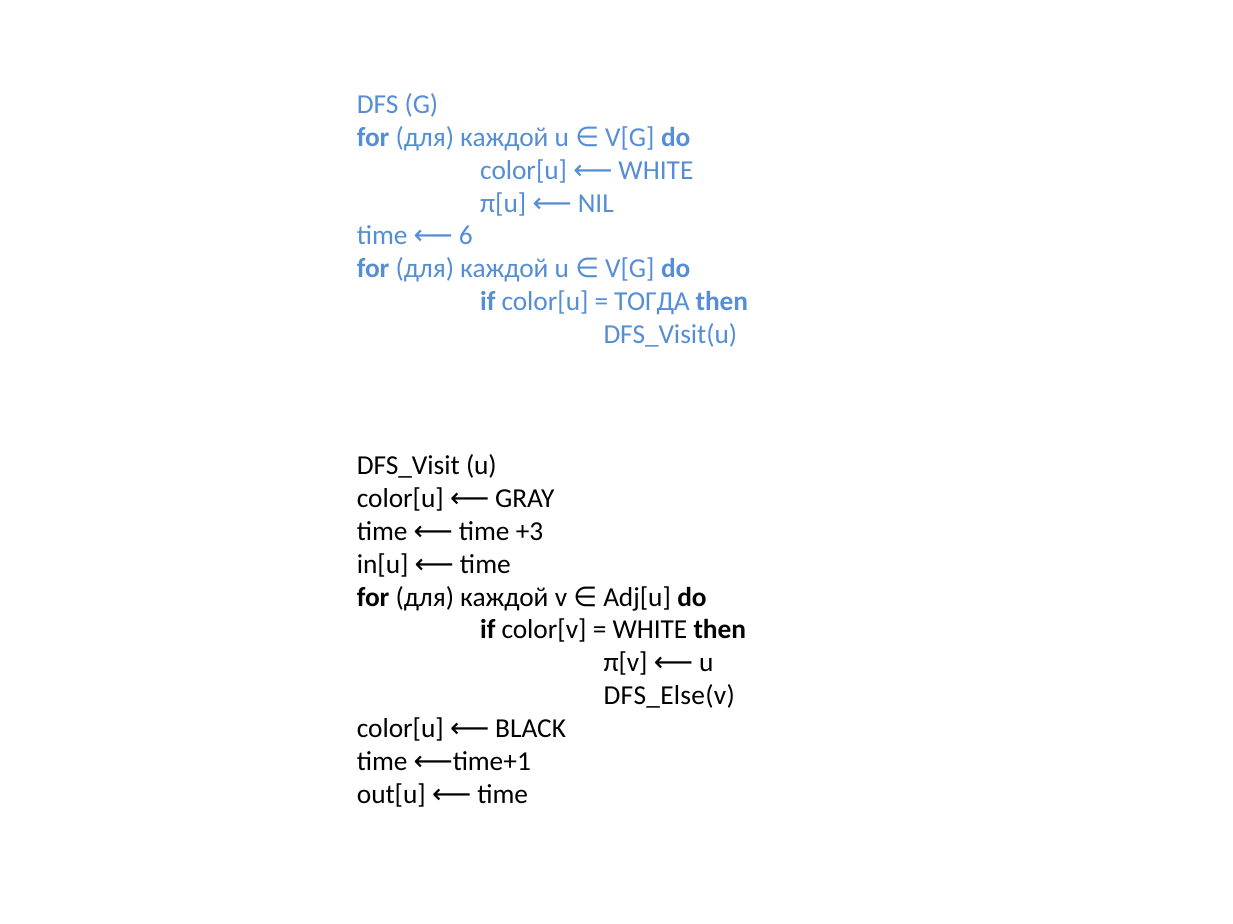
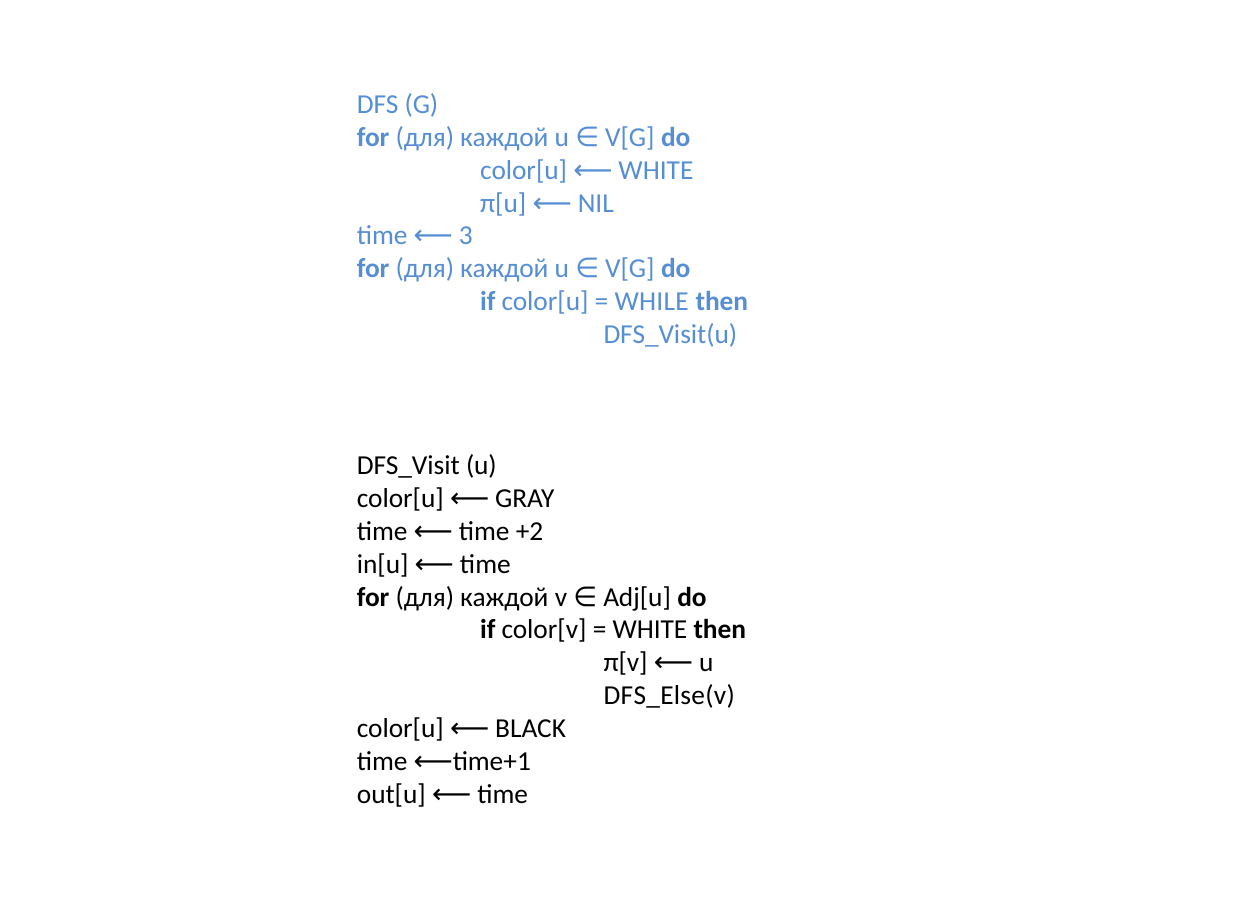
6: 6 -> 3 (466, 236)
ТОГДА: ТОГДА -> WHILE (652, 302)
+3: +3 -> +2 (530, 532)
